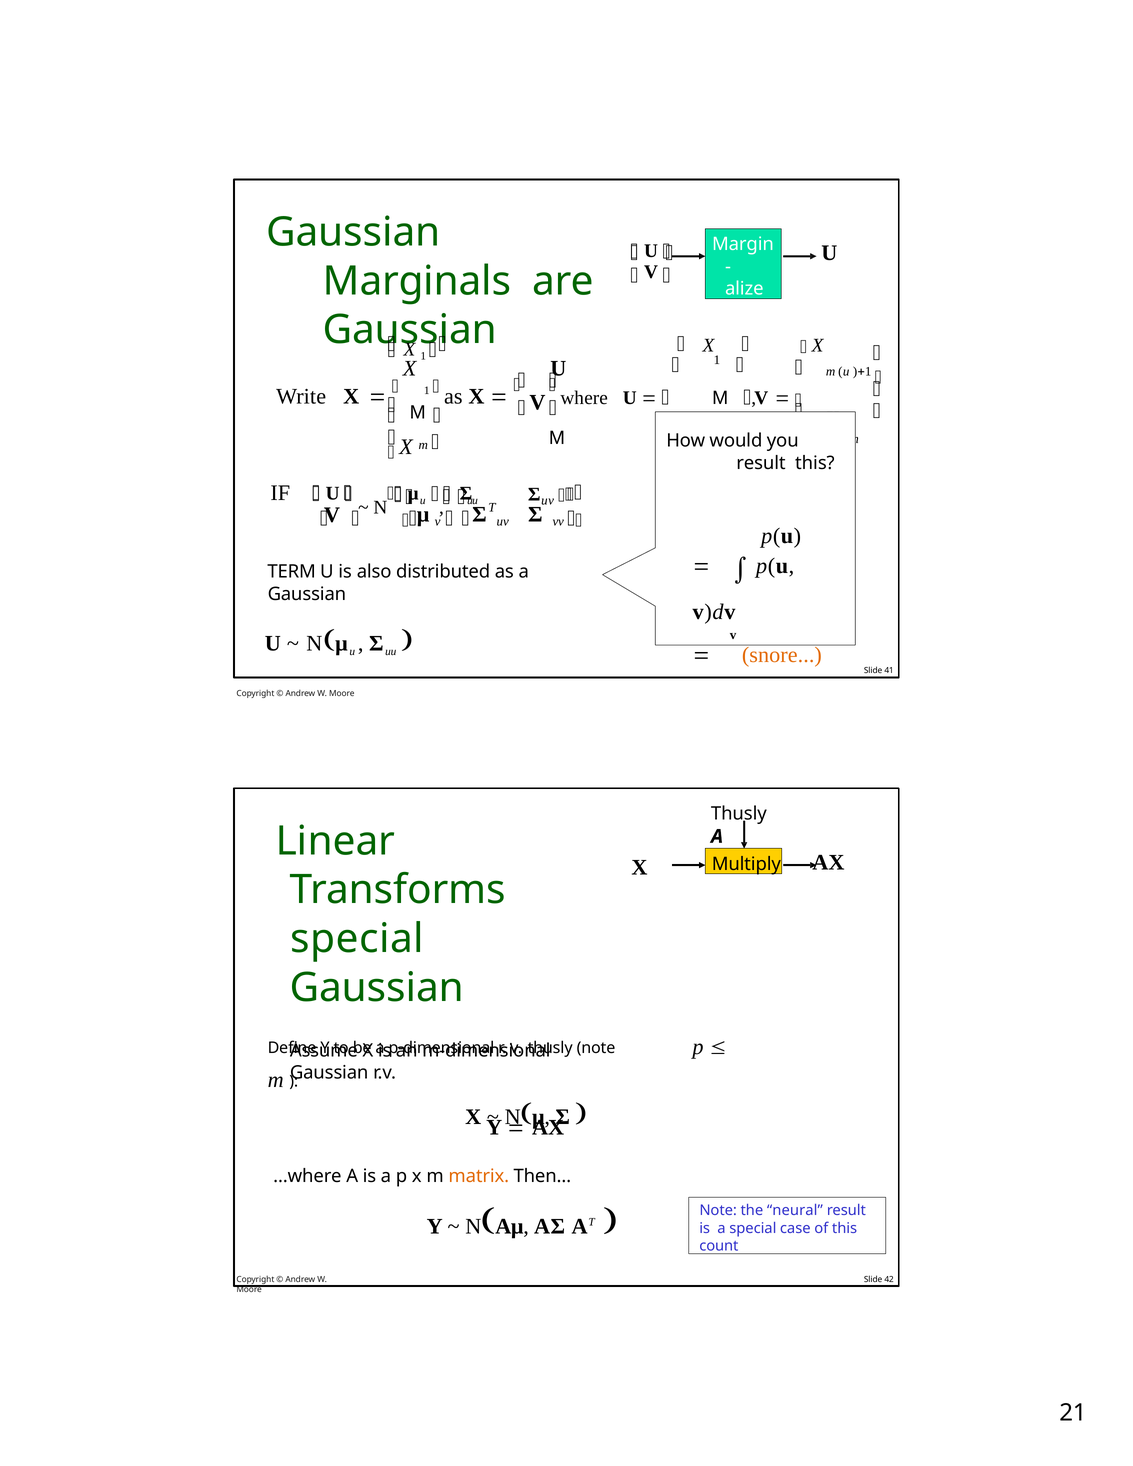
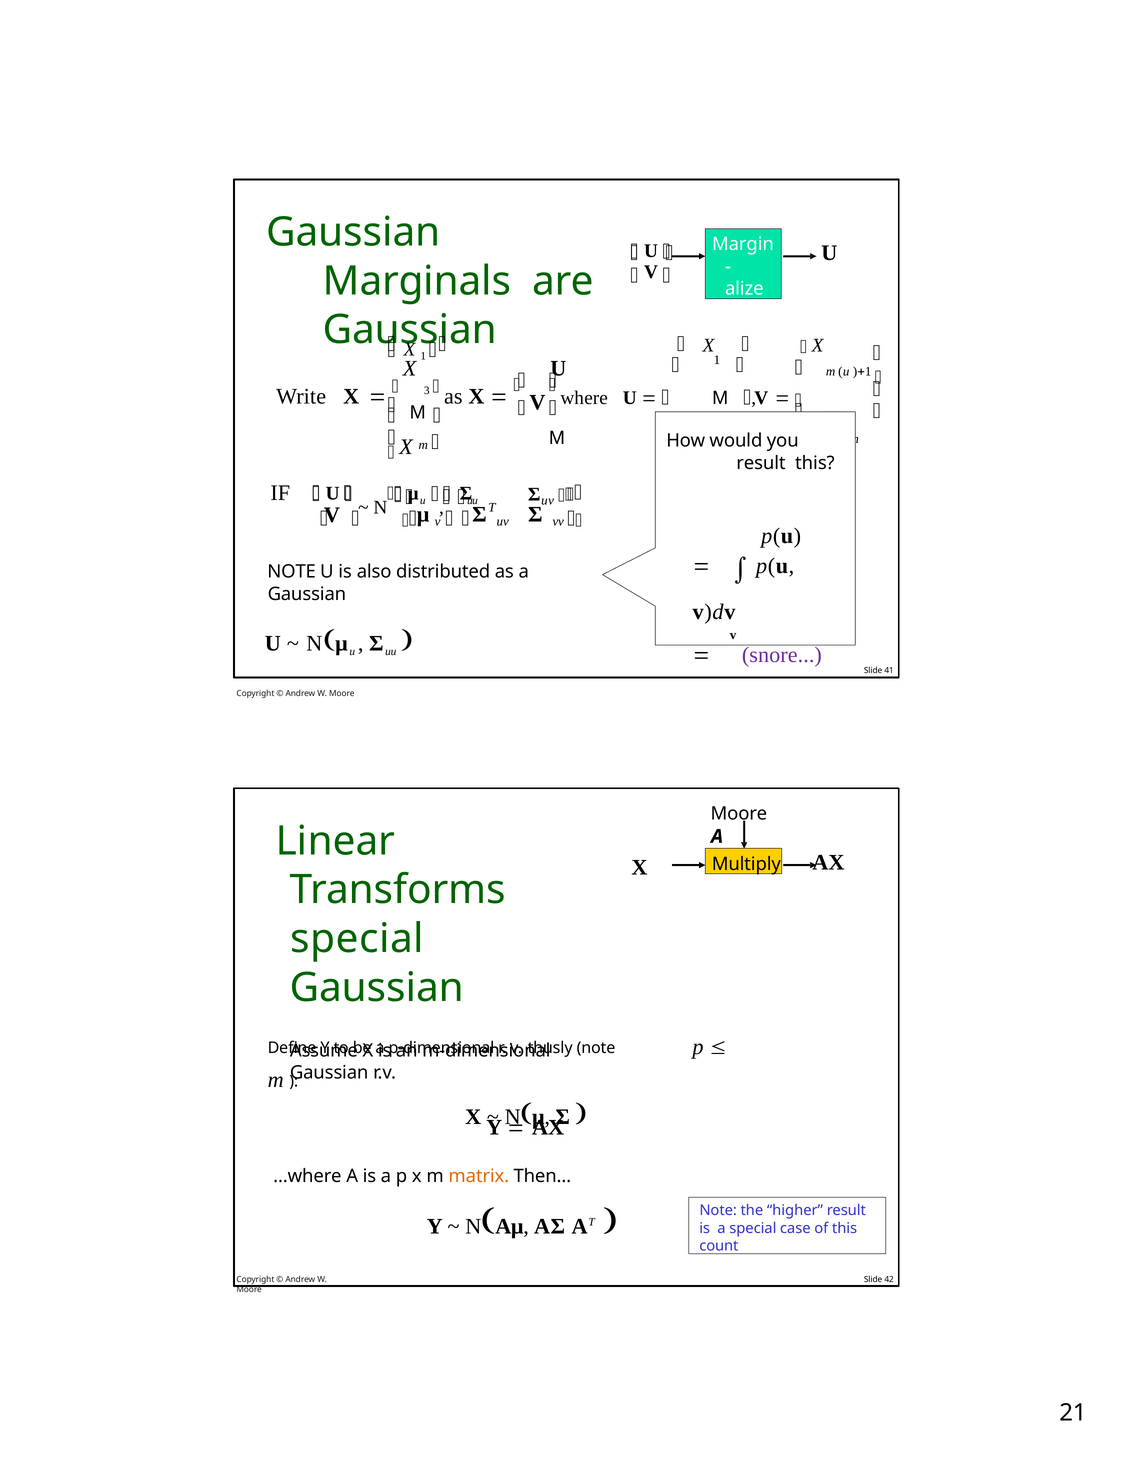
1: 1 -> 3 (427, 391)
TERM: TERM -> NOTE (292, 572)
snore colour: orange -> purple (782, 655)
Thusly: Thusly -> Moore (739, 814)
neural: neural -> higher (795, 1211)
